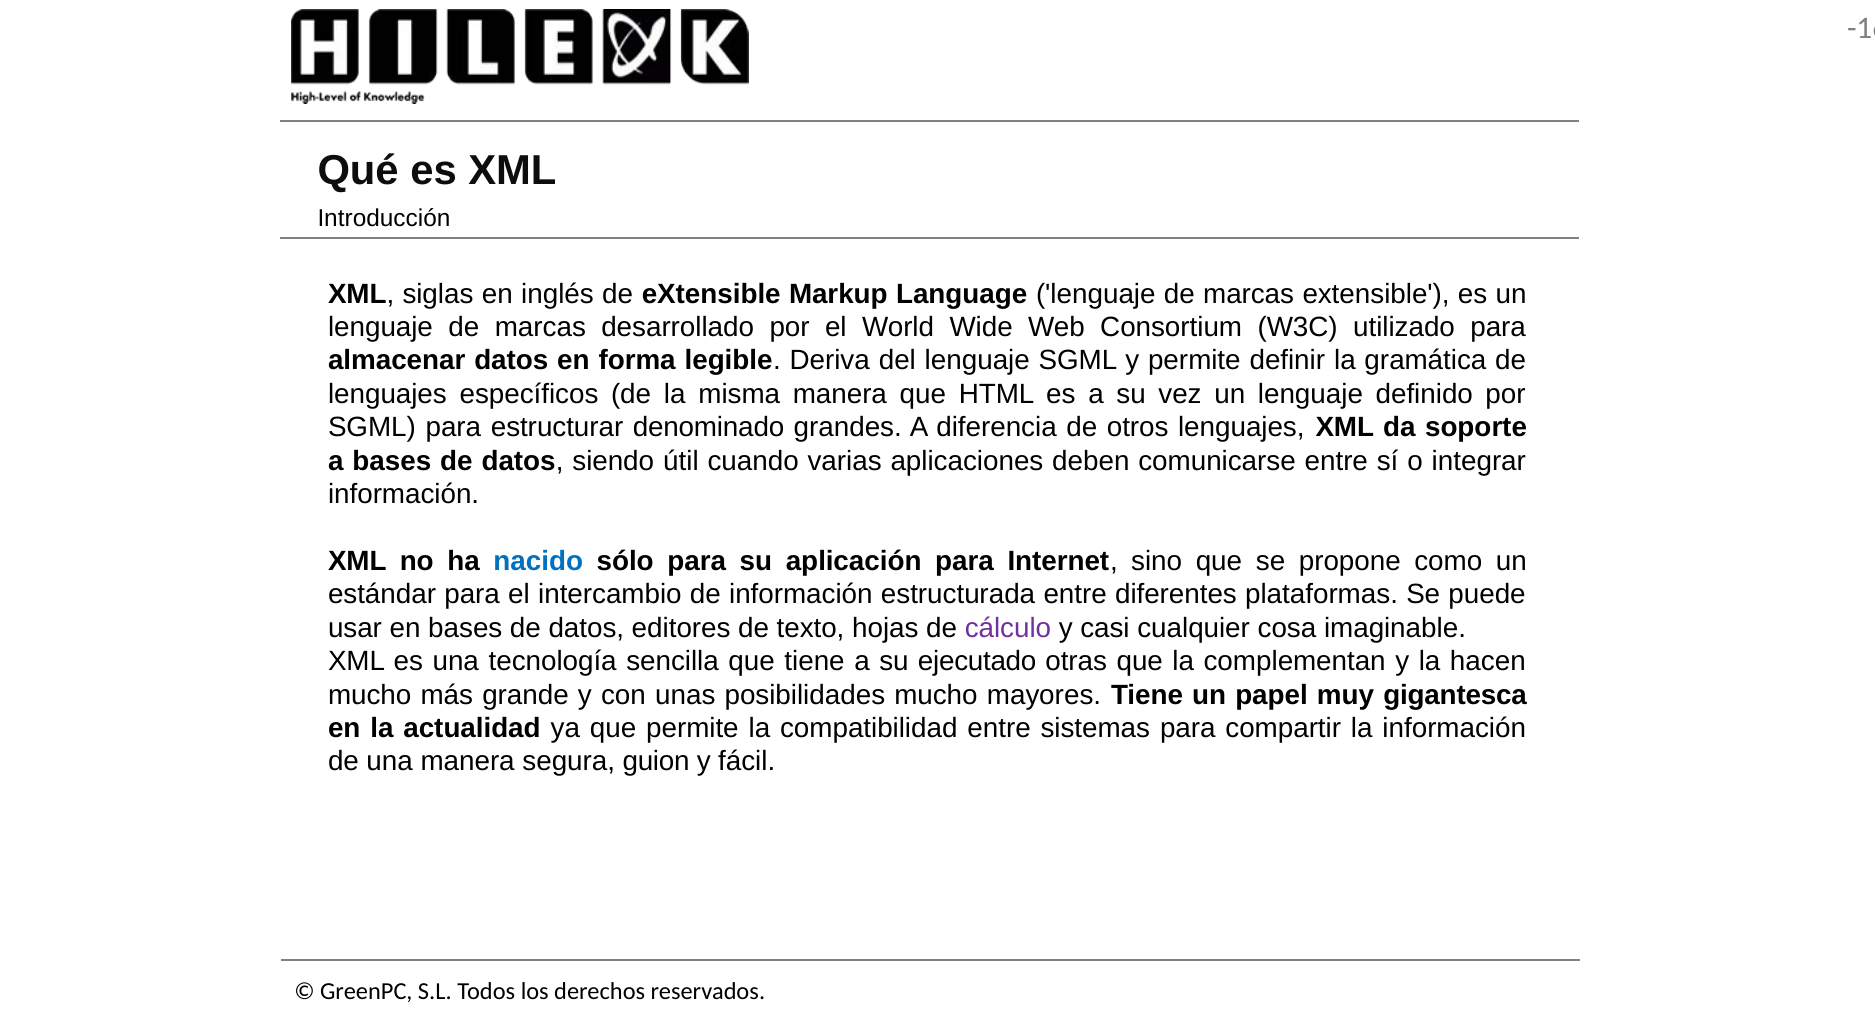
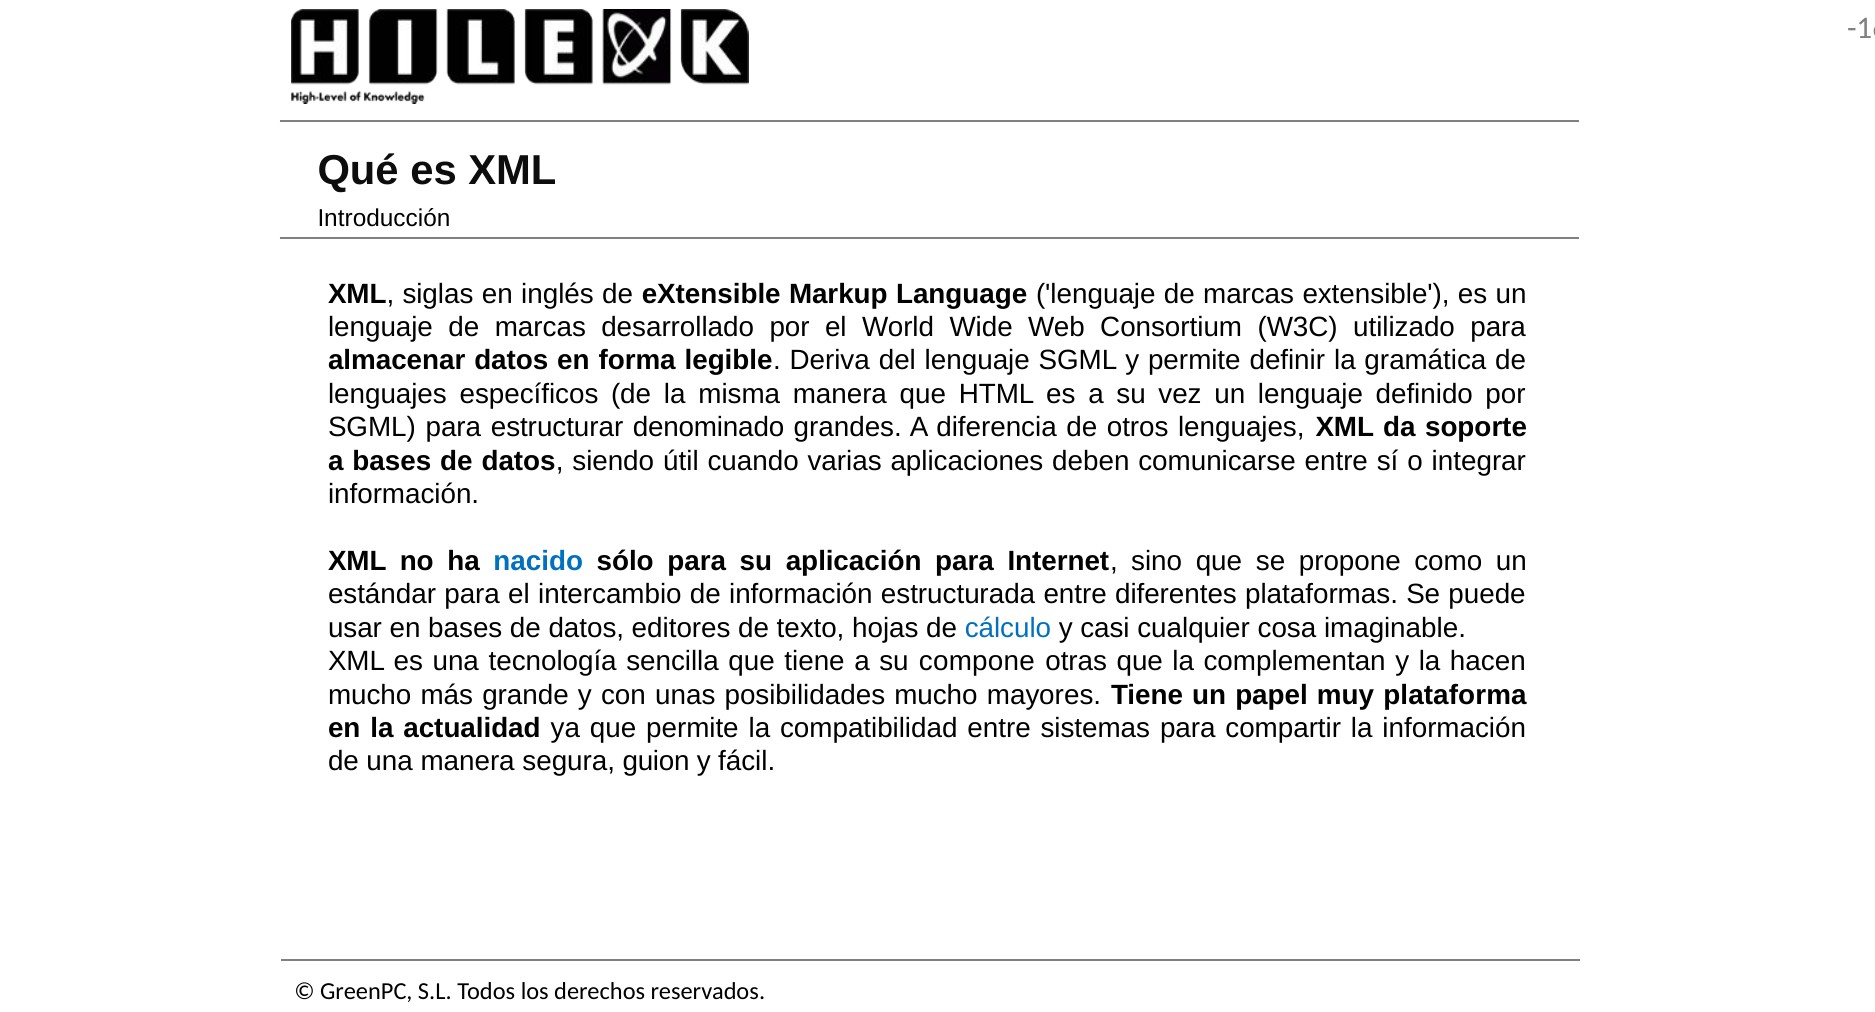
cálculo colour: purple -> blue (1008, 628)
ejecutado: ejecutado -> compone (977, 661)
gigantesca: gigantesca -> plataforma (1455, 695)
